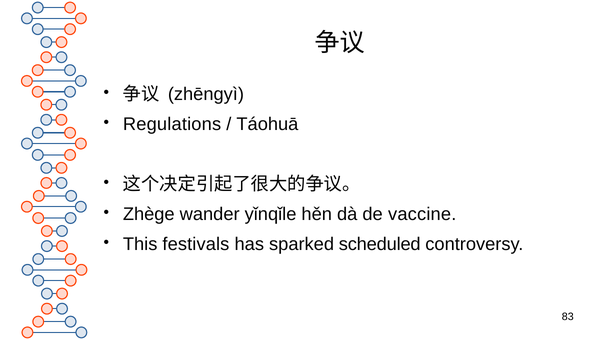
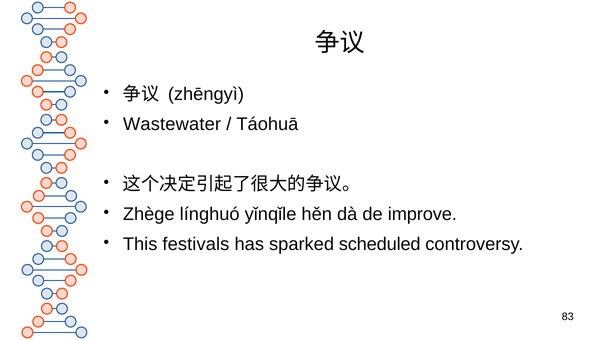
Regulations: Regulations -> Wastewater (172, 124)
wander: wander -> línghuó (210, 214)
vaccine: vaccine -> improve (422, 214)
